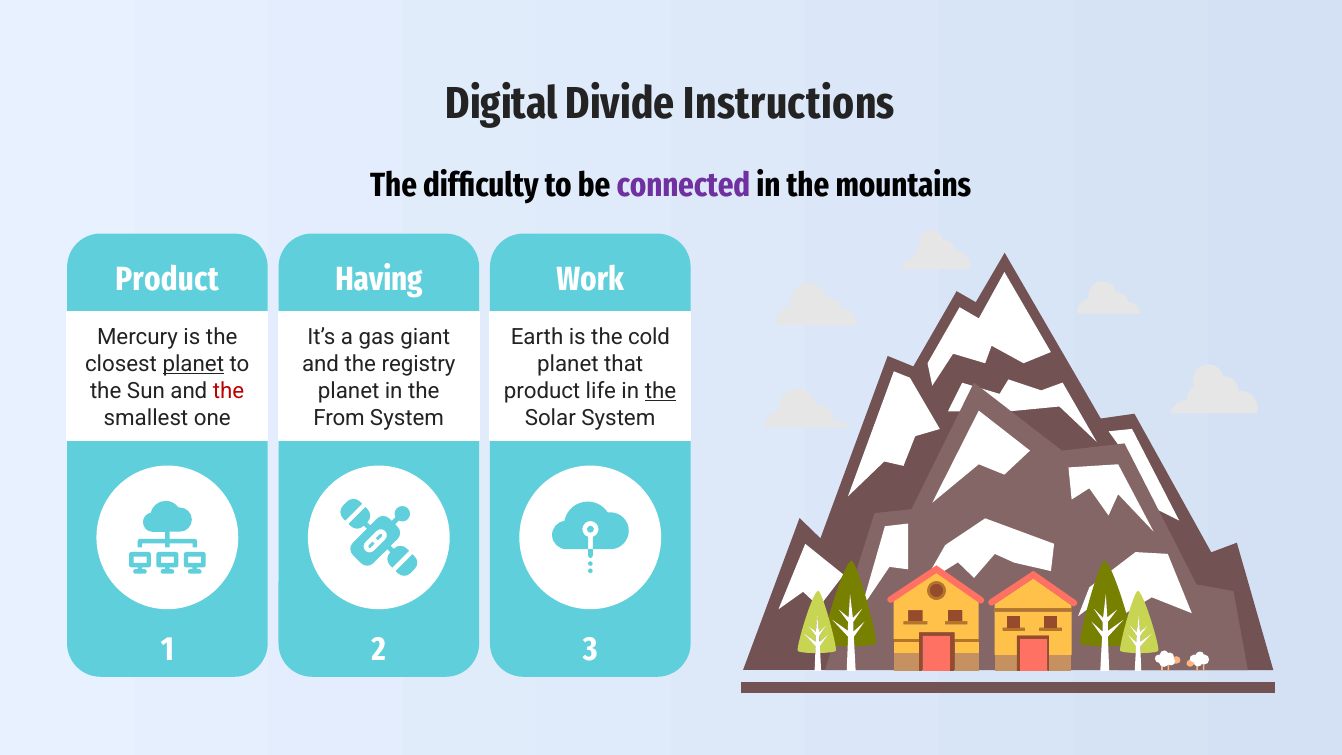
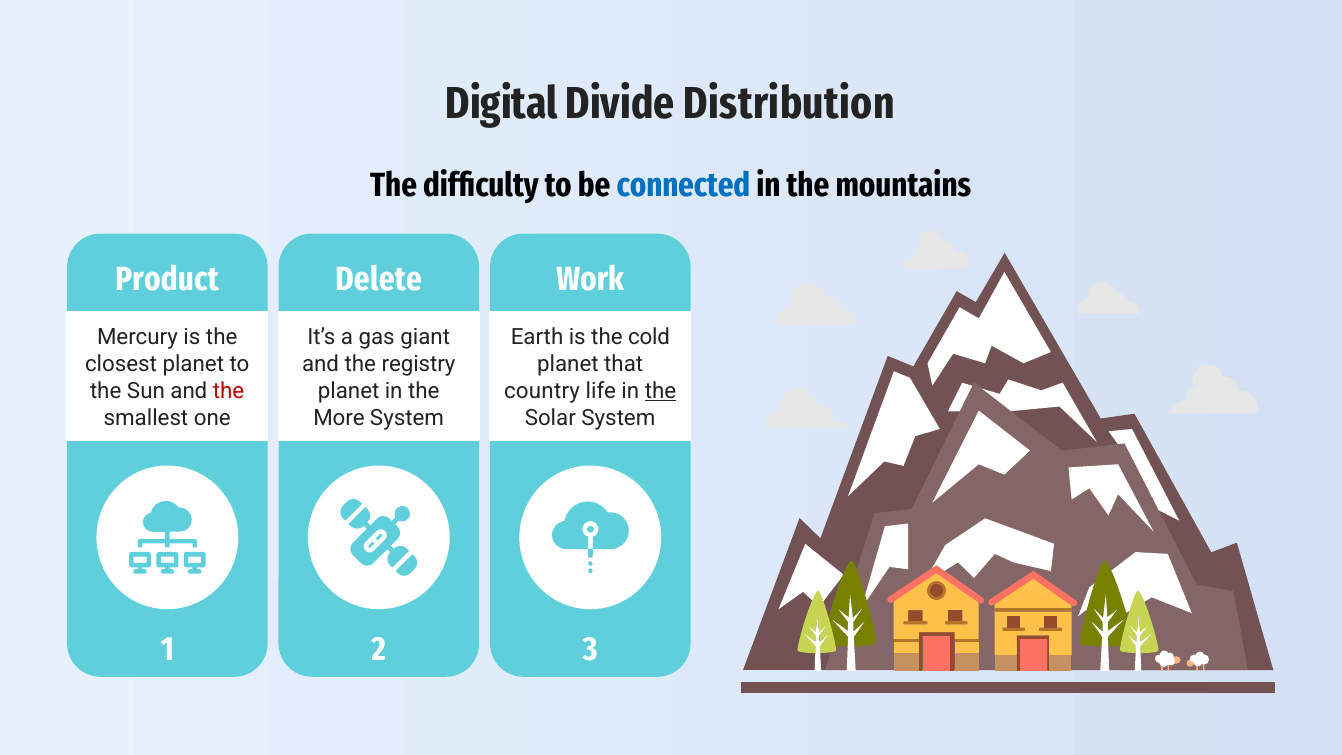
Instructions: Instructions -> Distribution (789, 104)
connected colour: purple -> blue (683, 185)
Having: Having -> Delete (379, 279)
planet underline: present -> none (193, 364)
product: product -> country (542, 391)
From: From -> More (339, 418)
